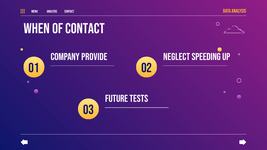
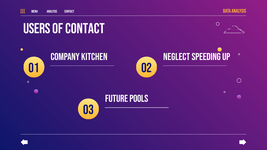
WHEN: WHEN -> USERS (37, 29)
provide: provide -> kitchen (94, 57)
tests: tests -> pools (139, 99)
